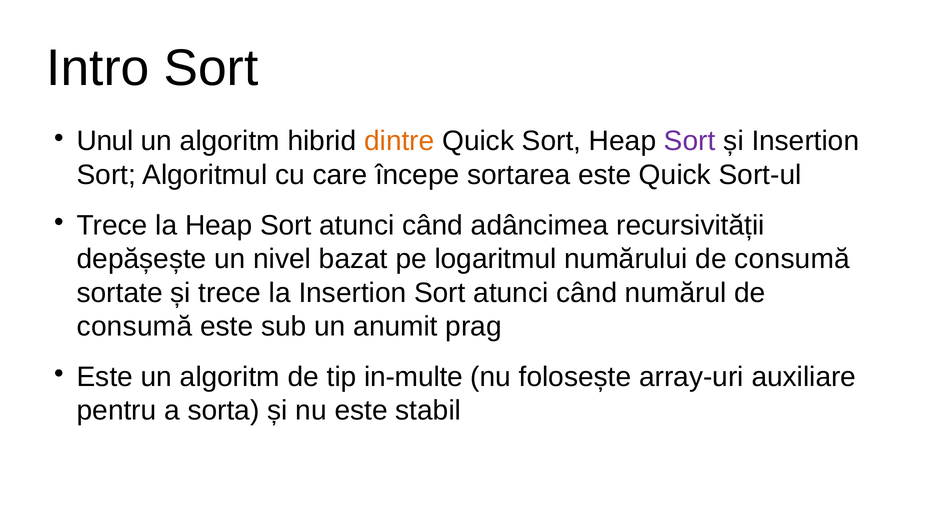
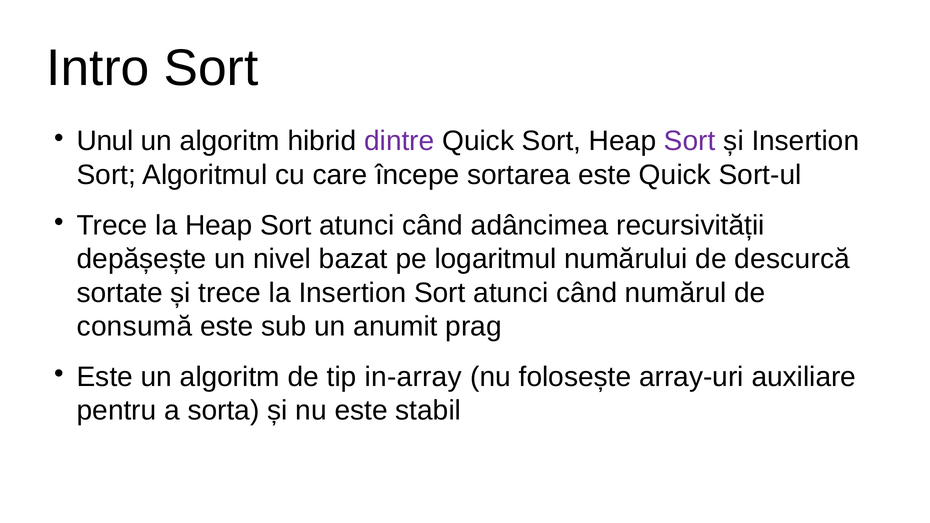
dintre colour: orange -> purple (399, 141)
numărului de consumă: consumă -> descurcă (792, 259)
in-multe: in-multe -> in-array (413, 377)
